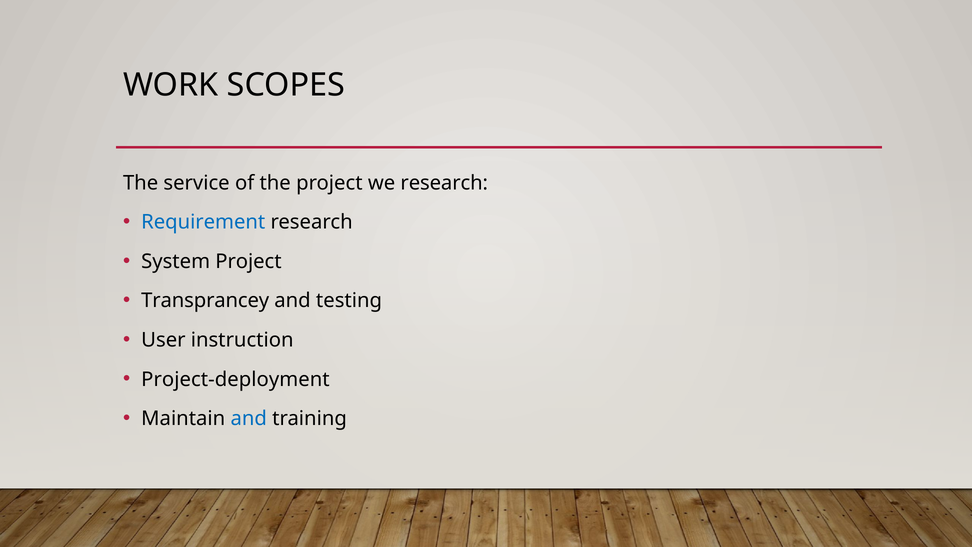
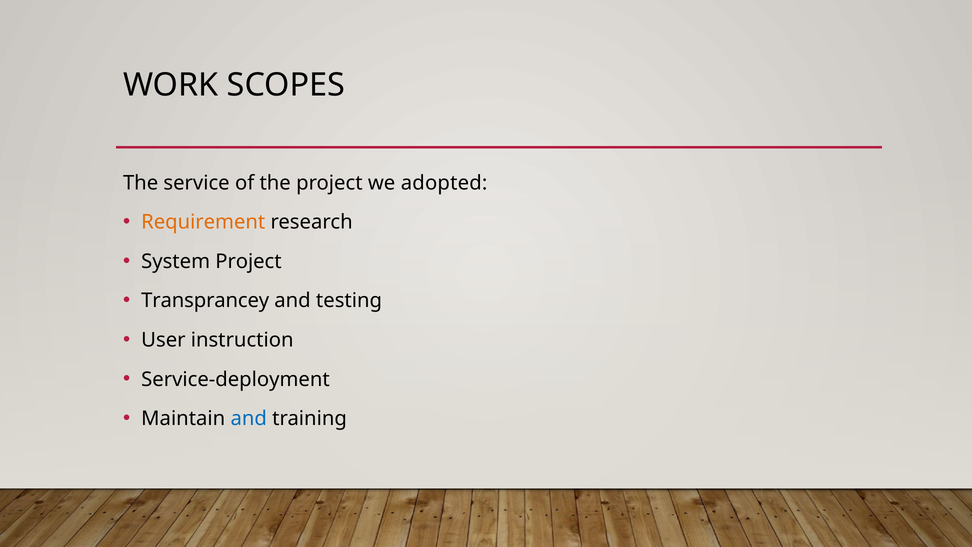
we research: research -> adopted (444, 183)
Requirement colour: blue -> orange (203, 222)
Project-deployment: Project-deployment -> Service-deployment (235, 379)
